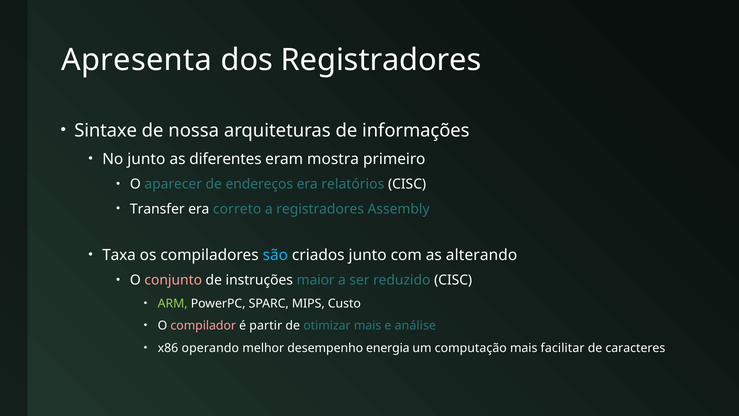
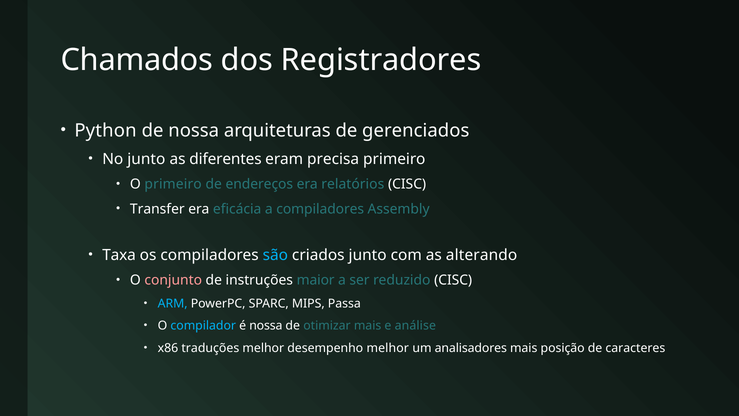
Apresenta: Apresenta -> Chamados (137, 60)
Sintaxe: Sintaxe -> Python (105, 130)
informações: informações -> gerenciados (416, 130)
mostra: mostra -> precisa (333, 159)
O aparecer: aparecer -> primeiro (173, 184)
correto: correto -> eficácia (237, 209)
a registradores: registradores -> compiladores (320, 209)
ARM colour: light green -> light blue (173, 303)
Custo: Custo -> Passa (344, 303)
compilador colour: pink -> light blue (203, 326)
é partir: partir -> nossa (266, 326)
operando: operando -> traduções (210, 348)
desempenho energia: energia -> melhor (388, 348)
computação: computação -> analisadores (471, 348)
facilitar: facilitar -> posição (563, 348)
